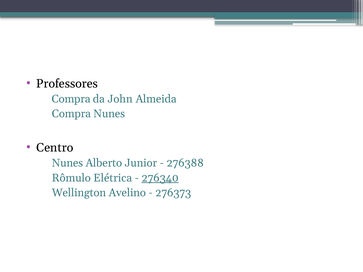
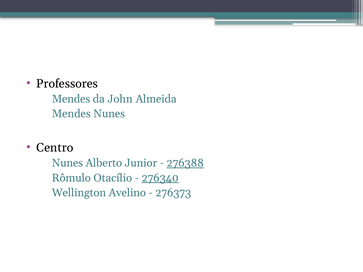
Compra: Compra -> Mendes (71, 99)
Compra: Compra -> Mendes (71, 114)
276388 underline: none -> present (185, 163)
Elétrica: Elétrica -> Otacílio (113, 178)
